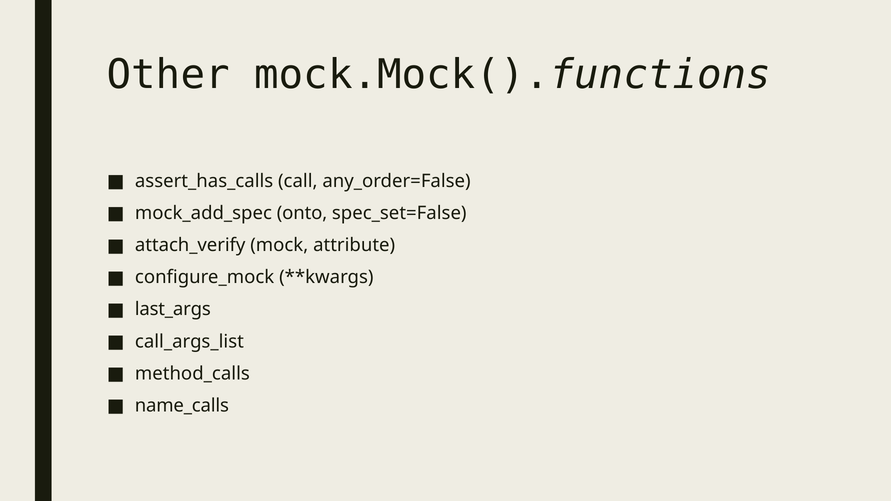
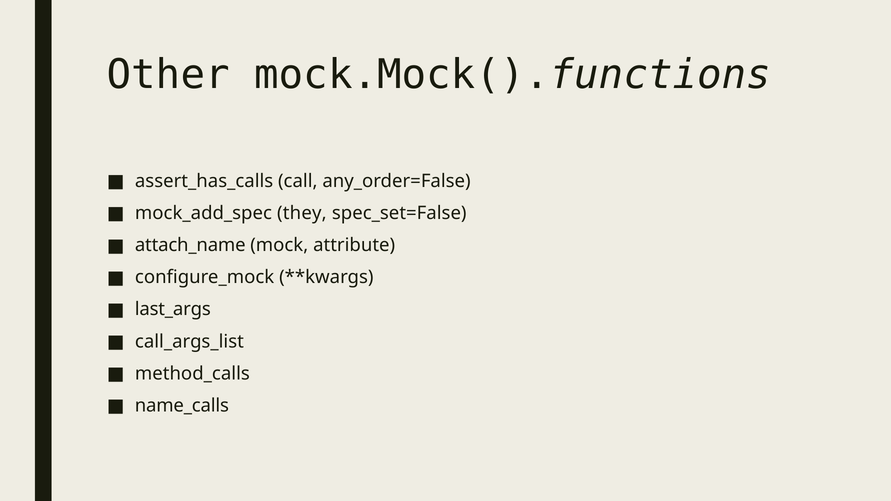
onto: onto -> they (302, 213)
attach_verify: attach_verify -> attach_name (190, 245)
